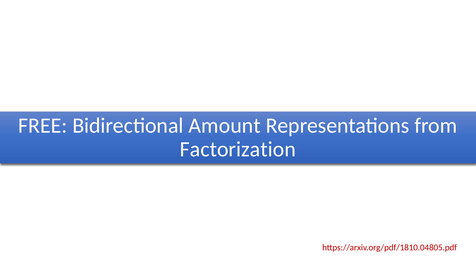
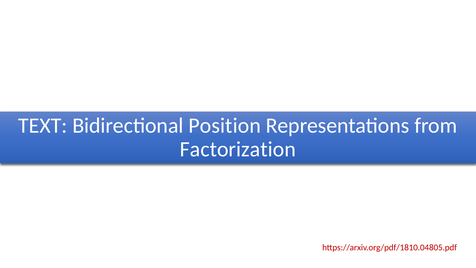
FREE: FREE -> TEXT (43, 126)
Amount: Amount -> Position (225, 126)
